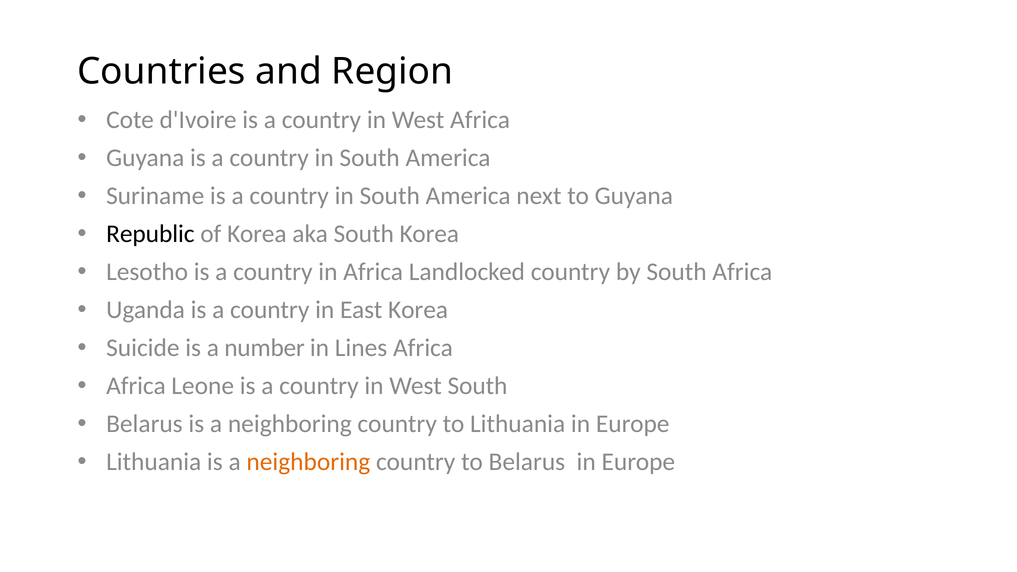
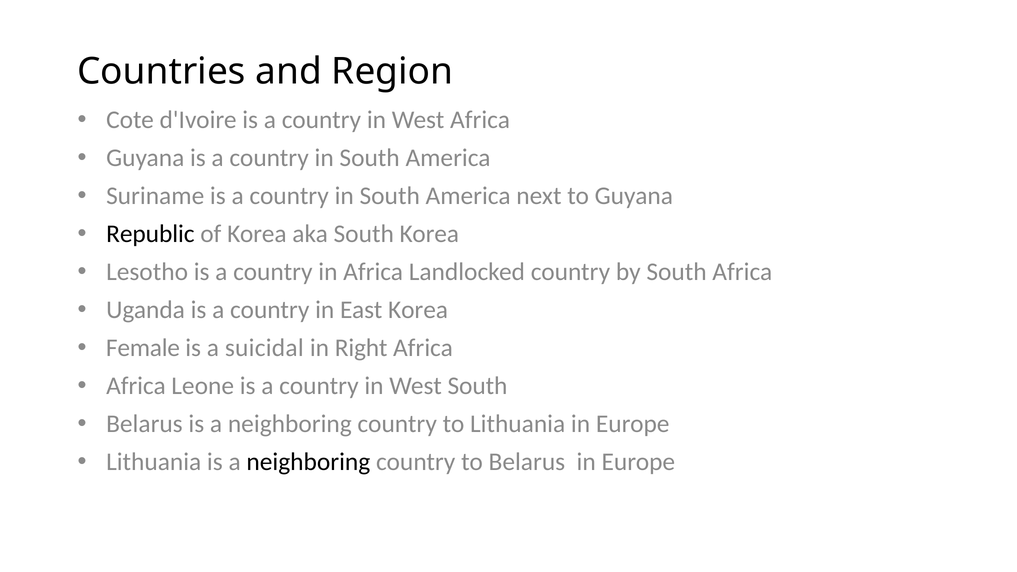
Suicide: Suicide -> Female (143, 348)
number: number -> suicidal (264, 348)
Lines: Lines -> Right (361, 348)
neighboring colour: orange -> black (308, 462)
